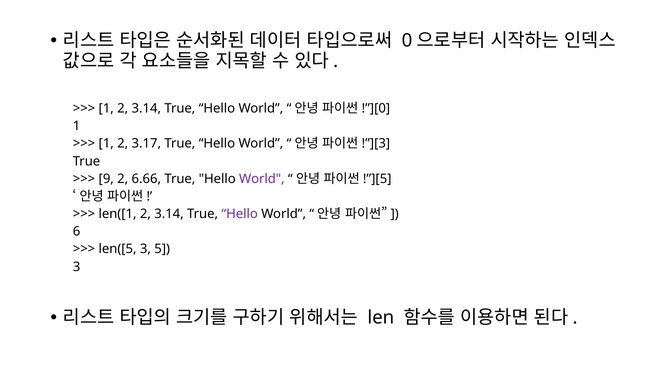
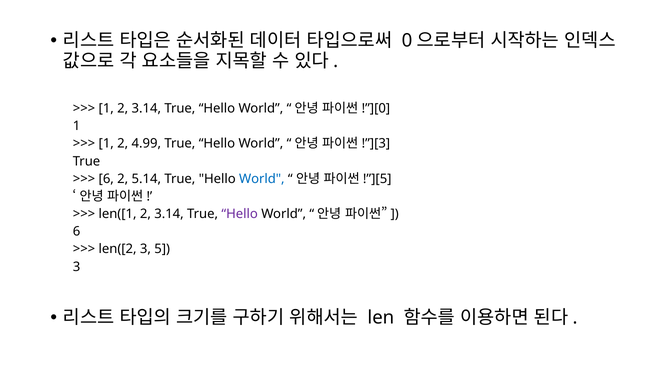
3.17: 3.17 -> 4.99 (146, 144)
9: 9 -> 6 (106, 179)
6.66: 6.66 -> 5.14 (146, 179)
World colour: purple -> blue (262, 179)
len([5: len([5 -> len([2 (118, 249)
